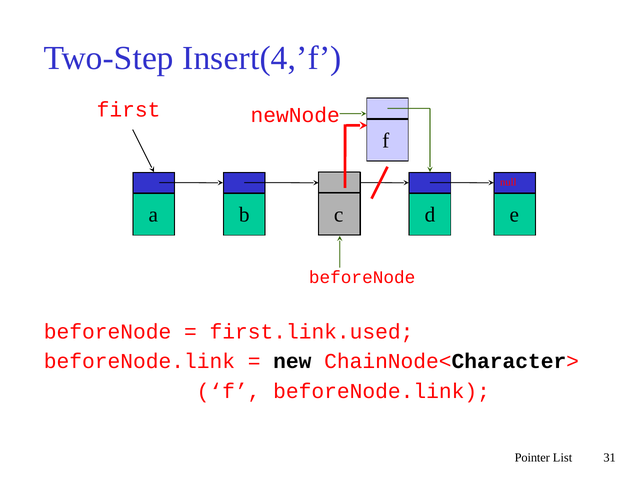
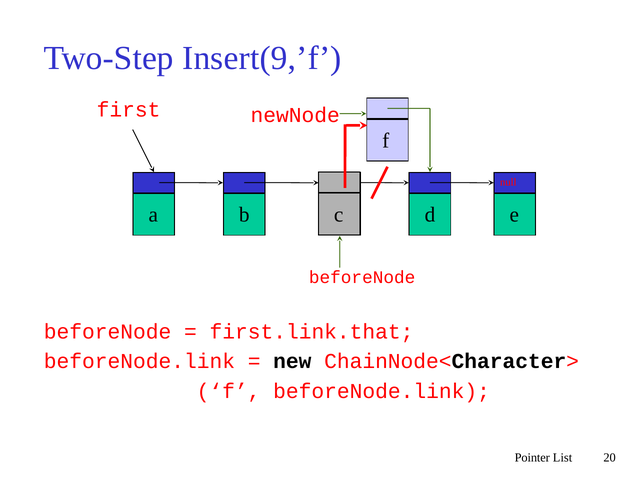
Insert(4,’f: Insert(4,’f -> Insert(9,’f (262, 58)
first.link.used: first.link.used -> first.link.that (312, 331)
31: 31 -> 20 (610, 457)
